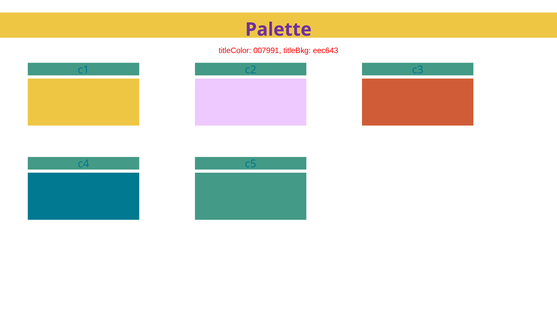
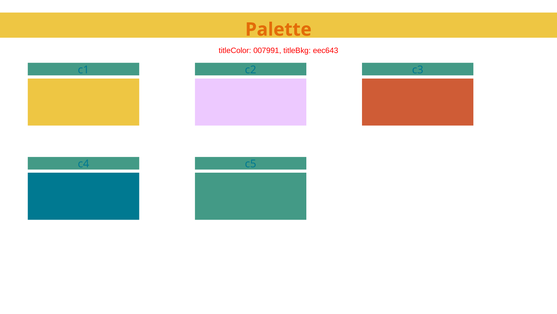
Palette colour: purple -> orange (278, 29)
